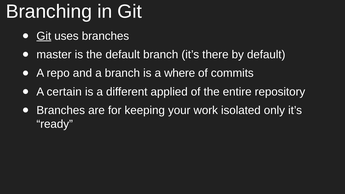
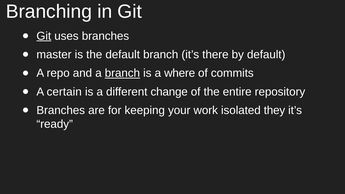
branch underline: none -> present (122, 73)
applied: applied -> change (169, 92)
only: only -> they (274, 110)
